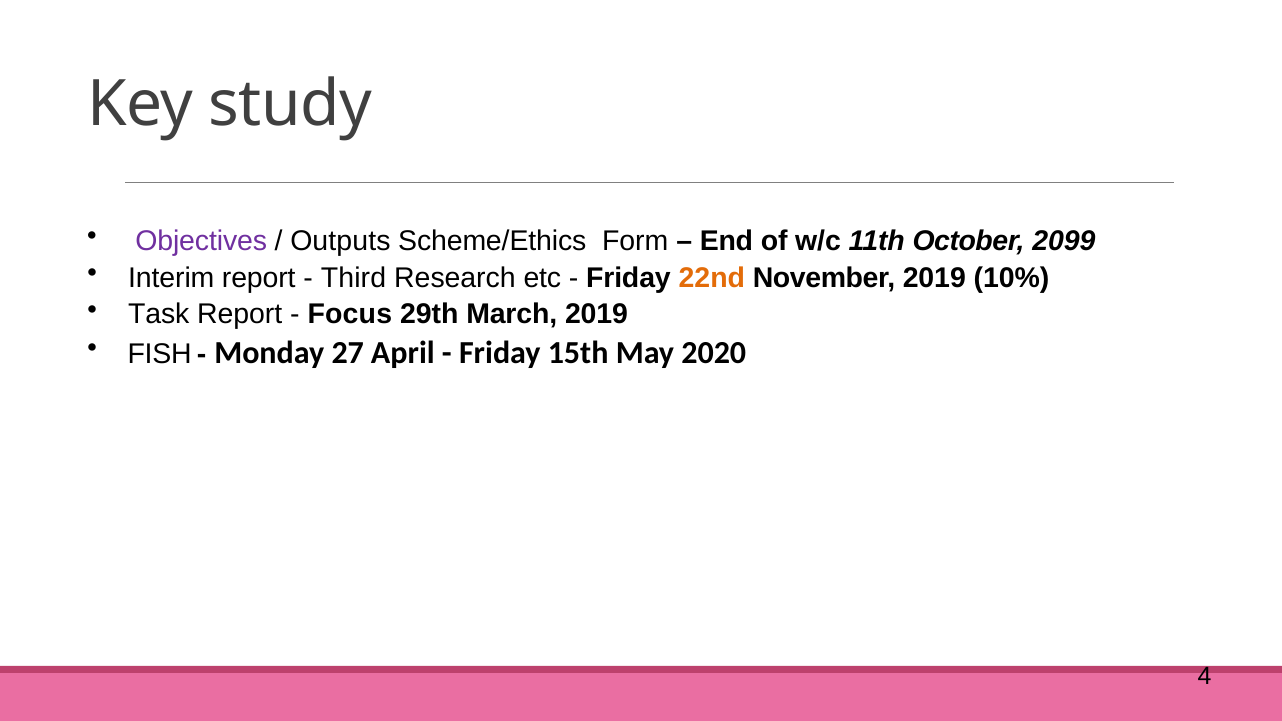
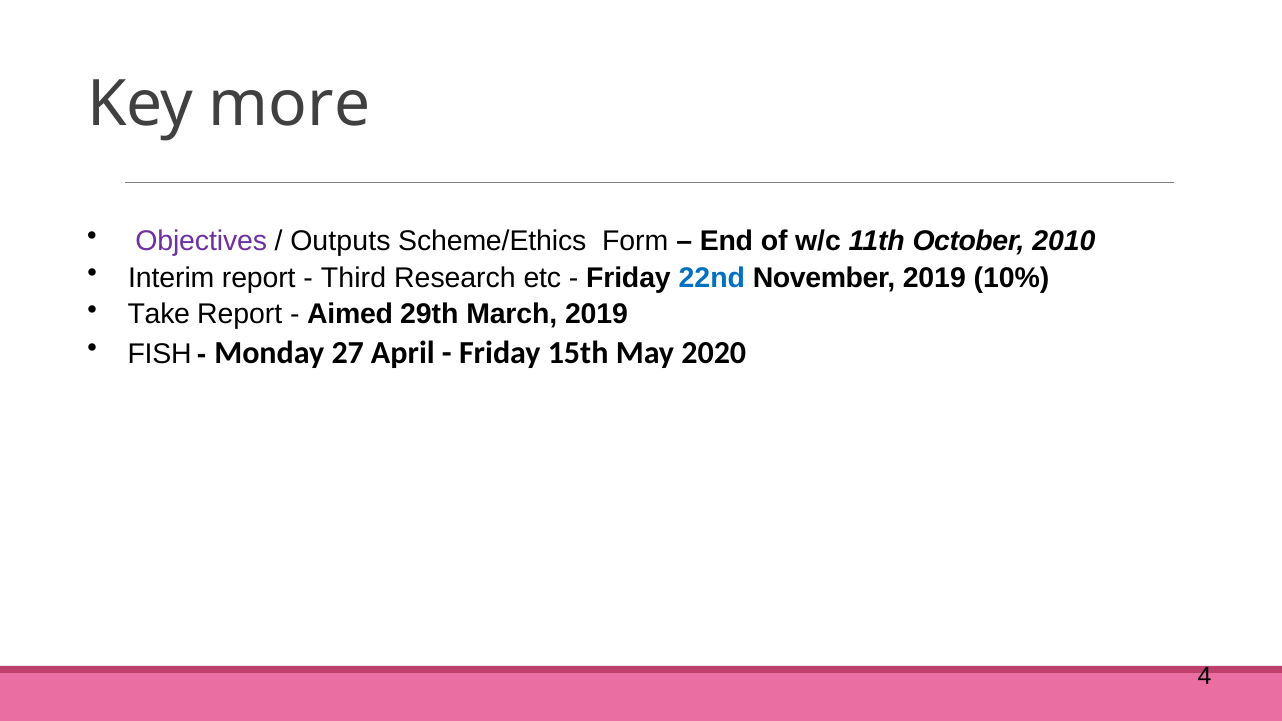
study: study -> more (290, 105)
2099: 2099 -> 2010 (1064, 241)
22nd colour: orange -> blue (712, 278)
Task: Task -> Take (159, 314)
Focus: Focus -> Aimed (350, 314)
